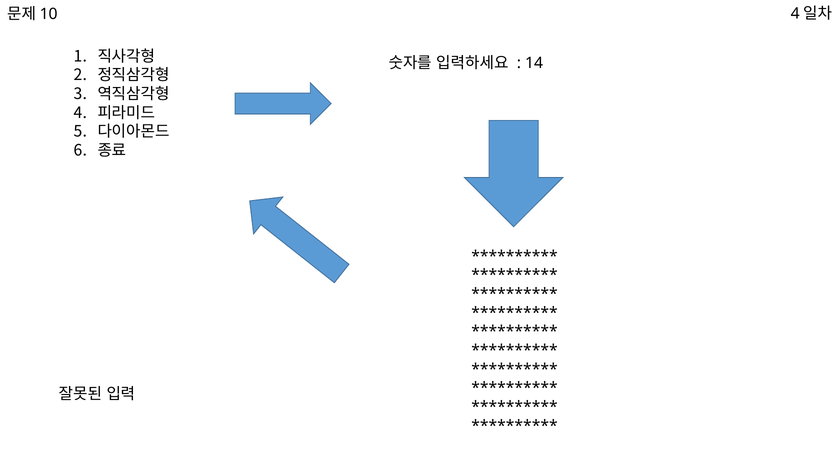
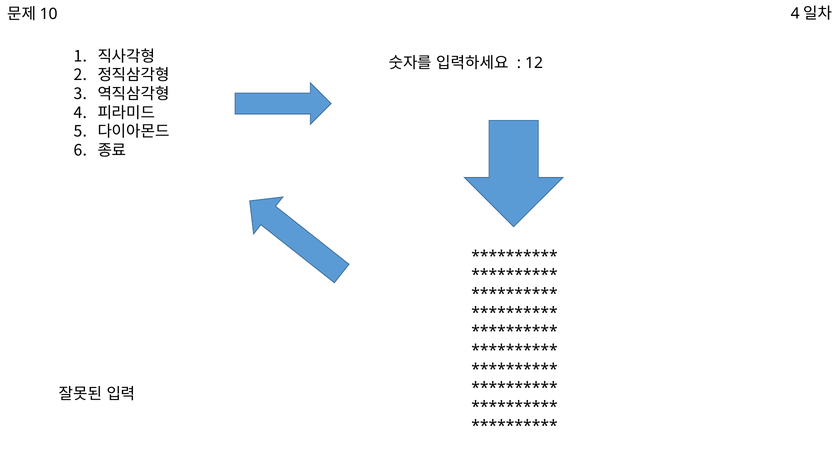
14: 14 -> 12 (534, 63)
